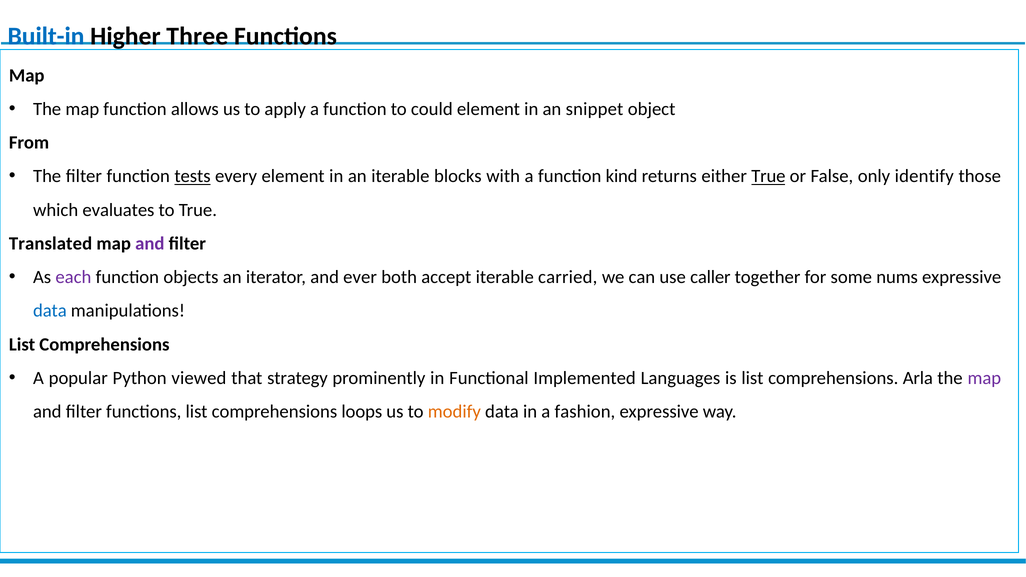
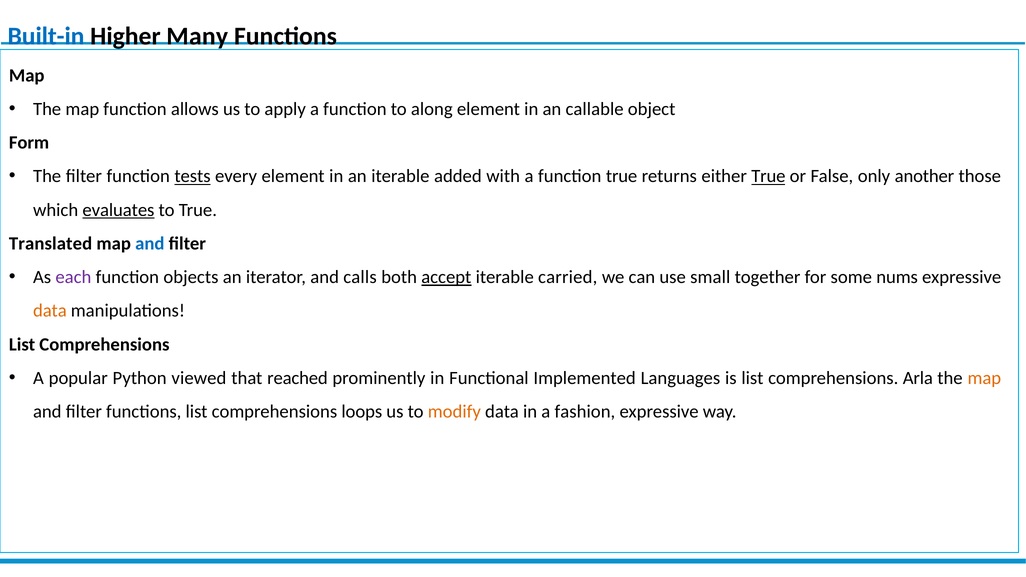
Three: Three -> Many (197, 36)
could: could -> along (432, 109)
snippet: snippet -> callable (595, 109)
From: From -> Form (29, 143)
blocks: blocks -> added (458, 176)
function kind: kind -> true (622, 176)
identify: identify -> another (924, 176)
evaluates underline: none -> present (118, 210)
and colour: purple -> blue (150, 244)
ever: ever -> calls (360, 277)
accept underline: none -> present (446, 277)
caller: caller -> small (710, 277)
data colour: blue -> orange (50, 311)
strategy: strategy -> reached (297, 378)
map colour: purple -> orange (984, 378)
